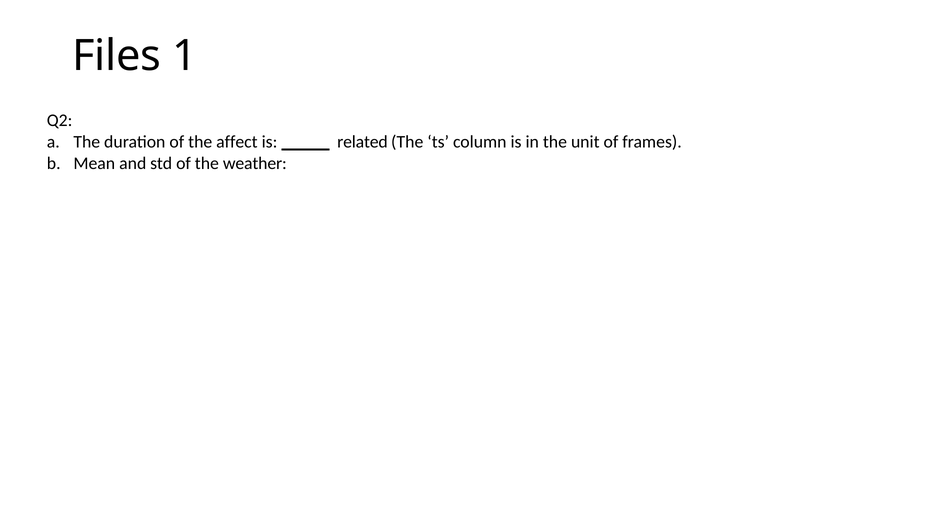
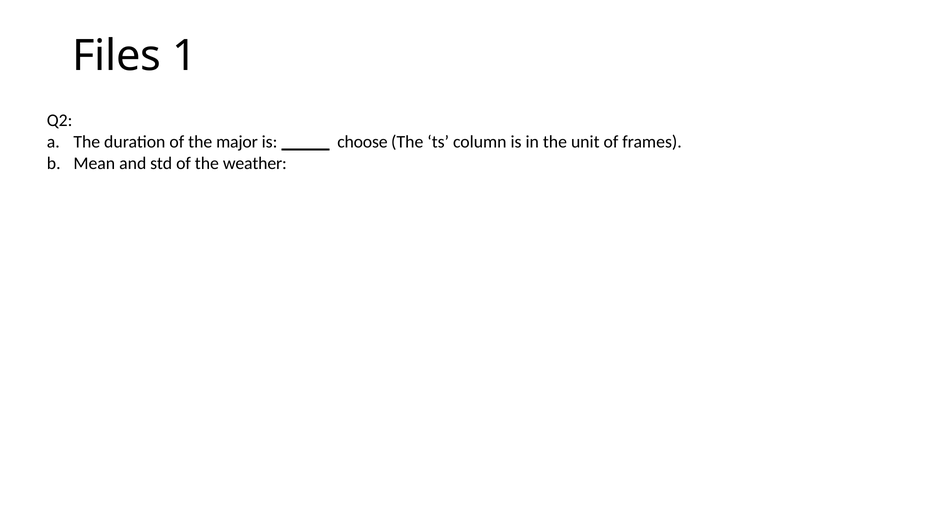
affect: affect -> major (237, 142)
related: related -> choose (362, 142)
